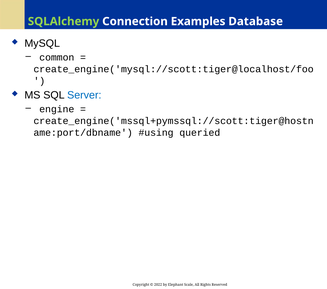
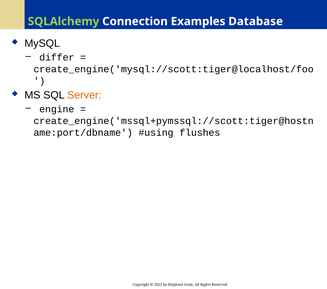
common: common -> differ (57, 58)
Server colour: blue -> orange (84, 95)
queried: queried -> flushes (200, 133)
